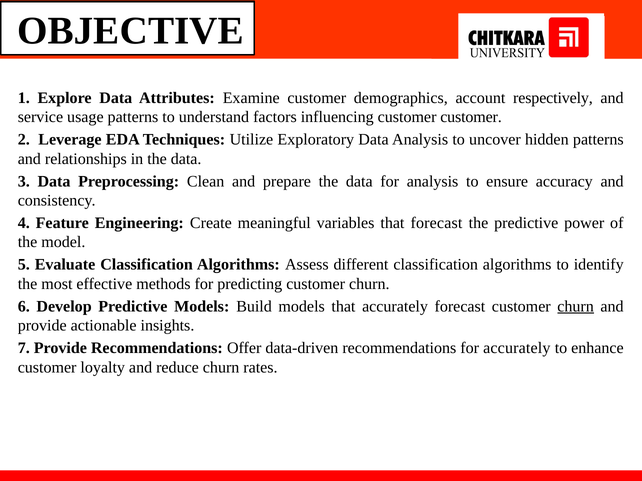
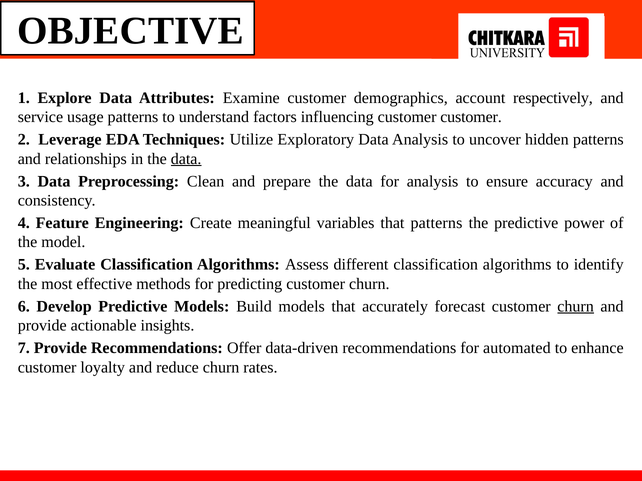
data underline: none -> present (186, 159)
that forecast: forecast -> patterns (436, 223)
for accurately: accurately -> automated (517, 348)
